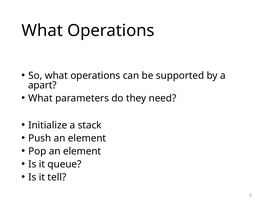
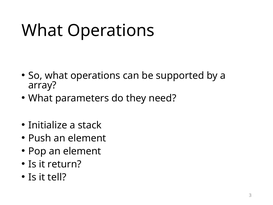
apart: apart -> array (42, 85)
queue: queue -> return (65, 164)
